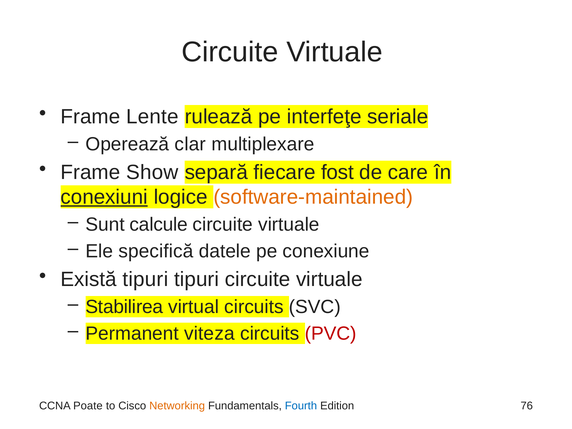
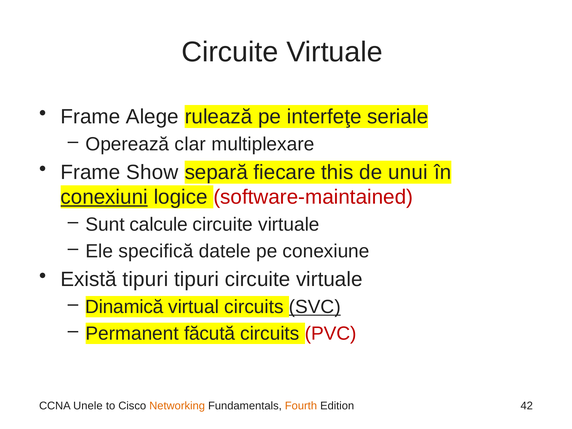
Lente: Lente -> Alege (152, 117)
fost: fost -> this (337, 172)
care: care -> unui (408, 172)
software-maintained colour: orange -> red (313, 197)
Stabilirea: Stabilirea -> Dinamică (124, 307)
SVC underline: none -> present (315, 307)
viteza: viteza -> făcută (210, 334)
Poate: Poate -> Unele (88, 406)
Fourth colour: blue -> orange (301, 406)
76: 76 -> 42 (527, 406)
